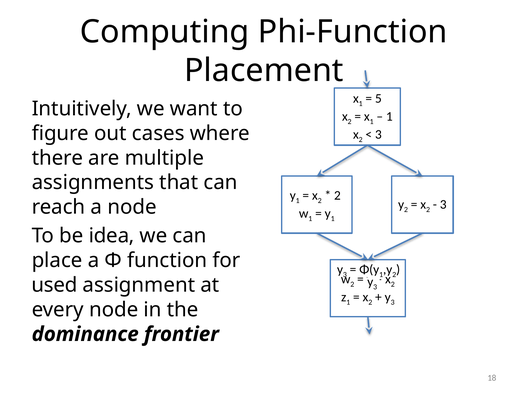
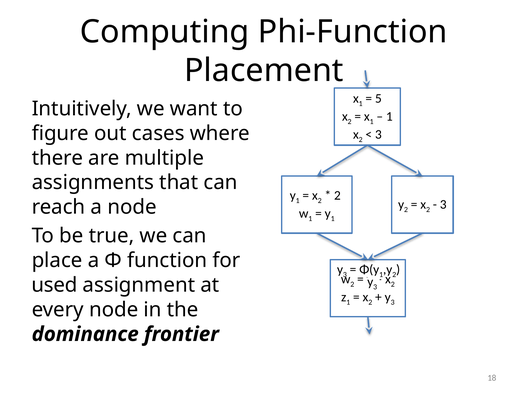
idea: idea -> true (112, 236)
